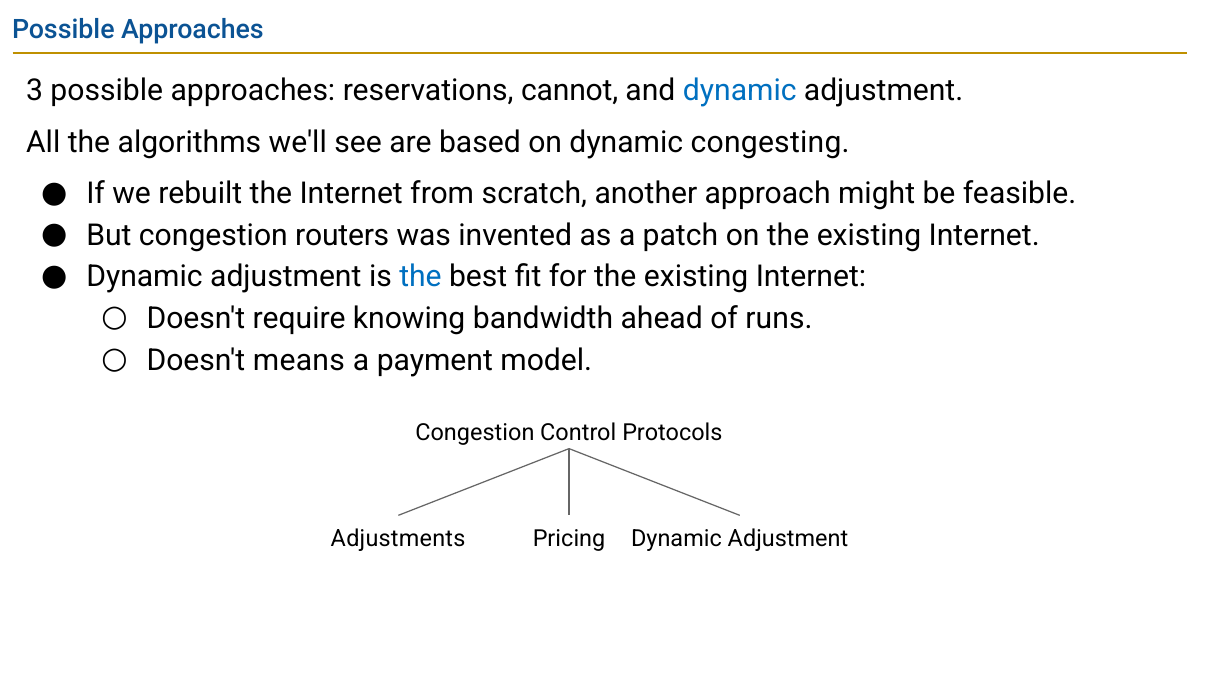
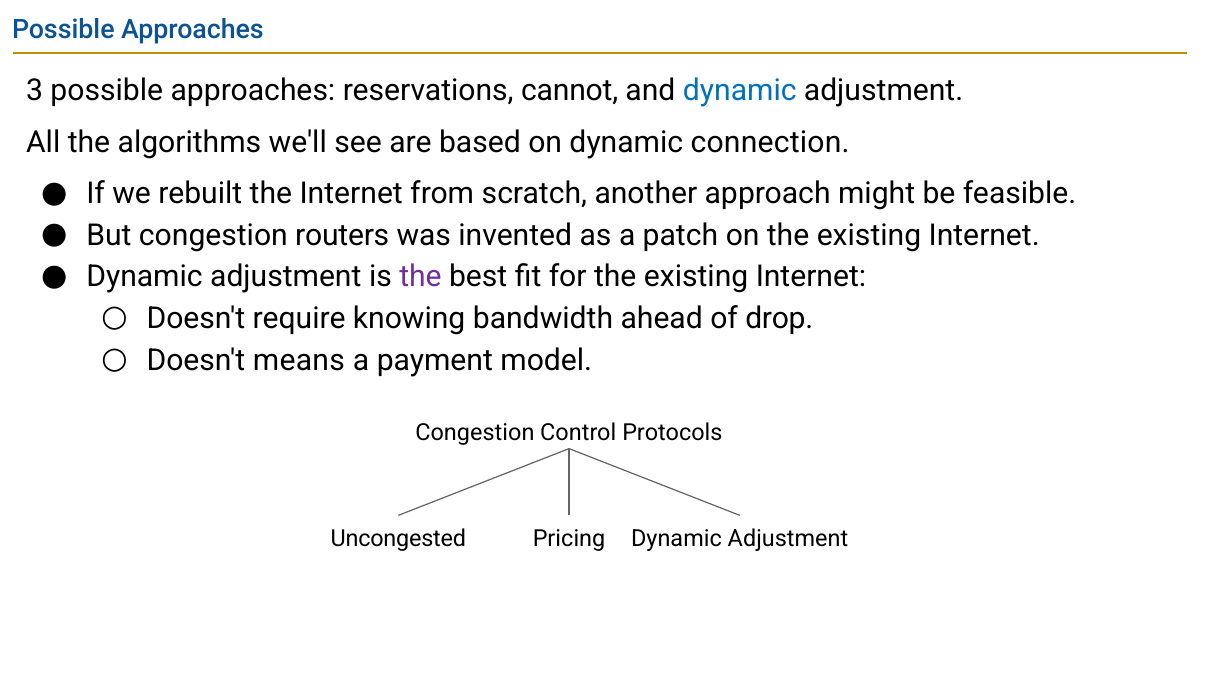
congesting: congesting -> connection (770, 142)
the colour: blue -> purple (420, 277)
runs: runs -> drop (779, 319)
Adjustments: Adjustments -> Uncongested (398, 539)
